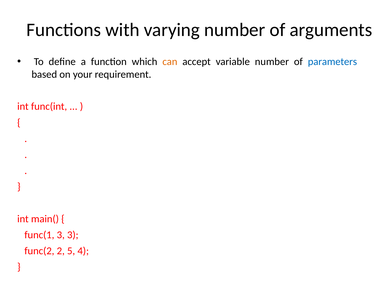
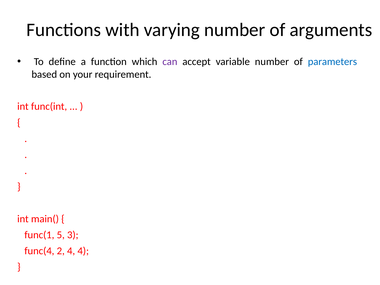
can colour: orange -> purple (170, 62)
func(1 3: 3 -> 5 (61, 235)
func(2: func(2 -> func(4 (39, 251)
2 5: 5 -> 4 (71, 251)
